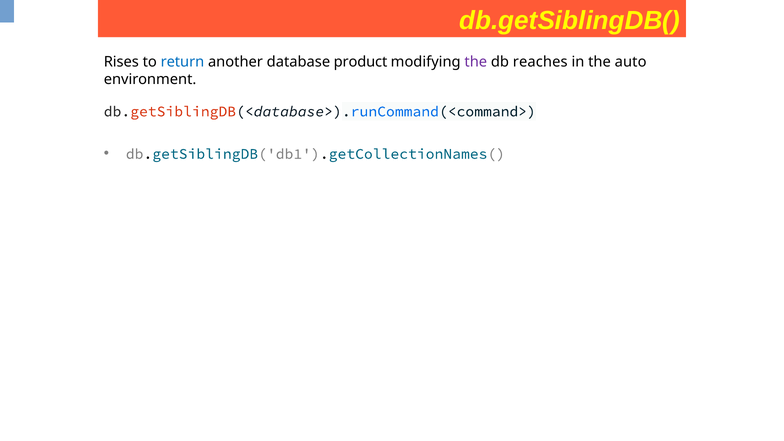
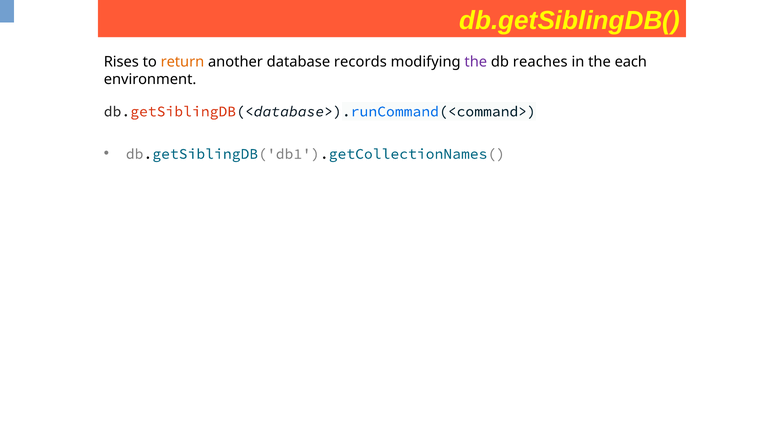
return colour: blue -> orange (182, 62)
product: product -> records (360, 62)
auto: auto -> each (631, 62)
